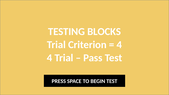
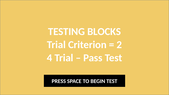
4: 4 -> 2 (119, 45)
